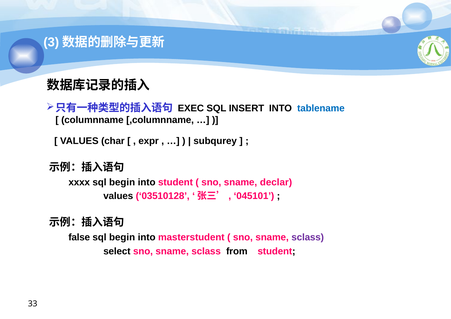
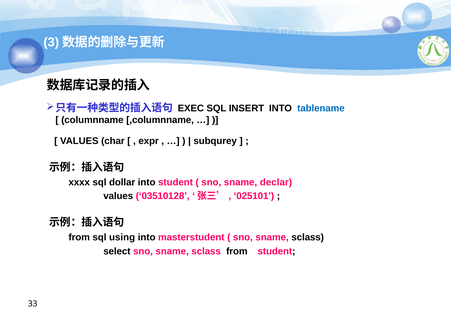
begin: begin -> dollar (122, 182)
045101: 045101 -> 025101 (254, 196)
false: false -> from (79, 237)
begin: begin -> using (122, 237)
sclass colour: purple -> black (308, 237)
